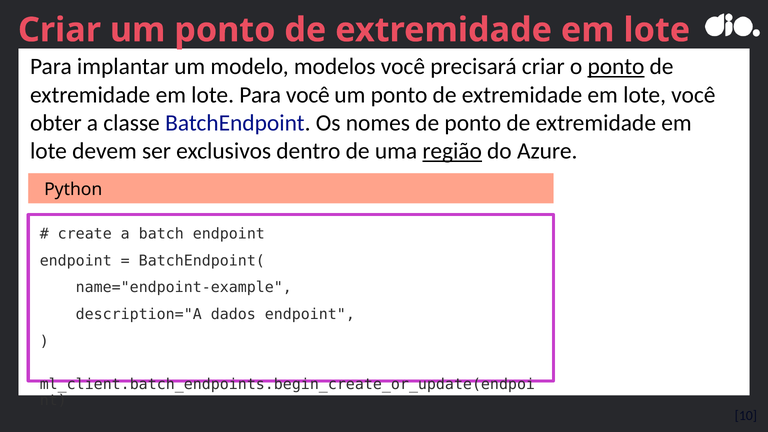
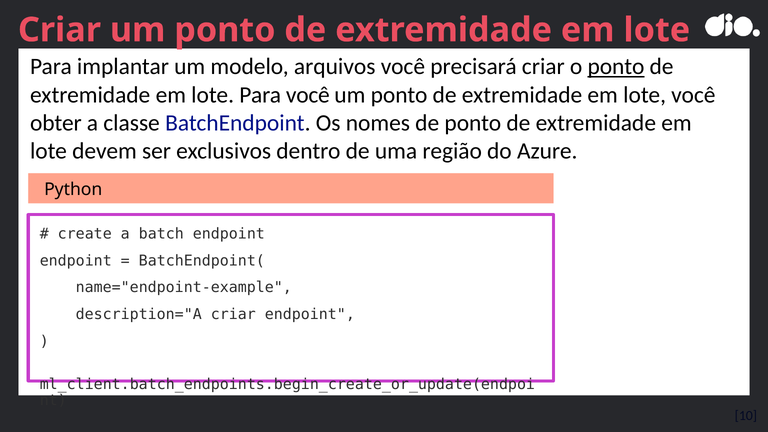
modelos: modelos -> arquivos (335, 67)
região underline: present -> none (452, 151)
description="A dados: dados -> criar (233, 314)
